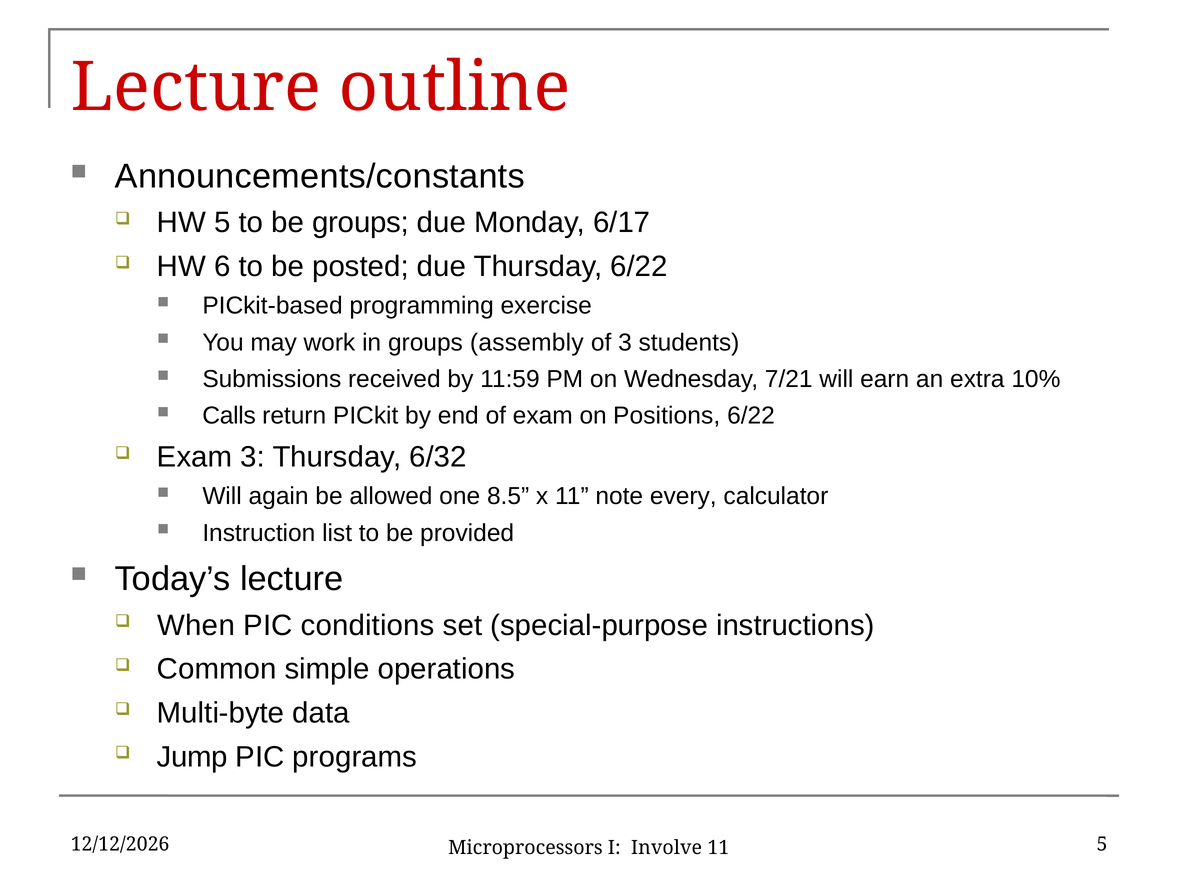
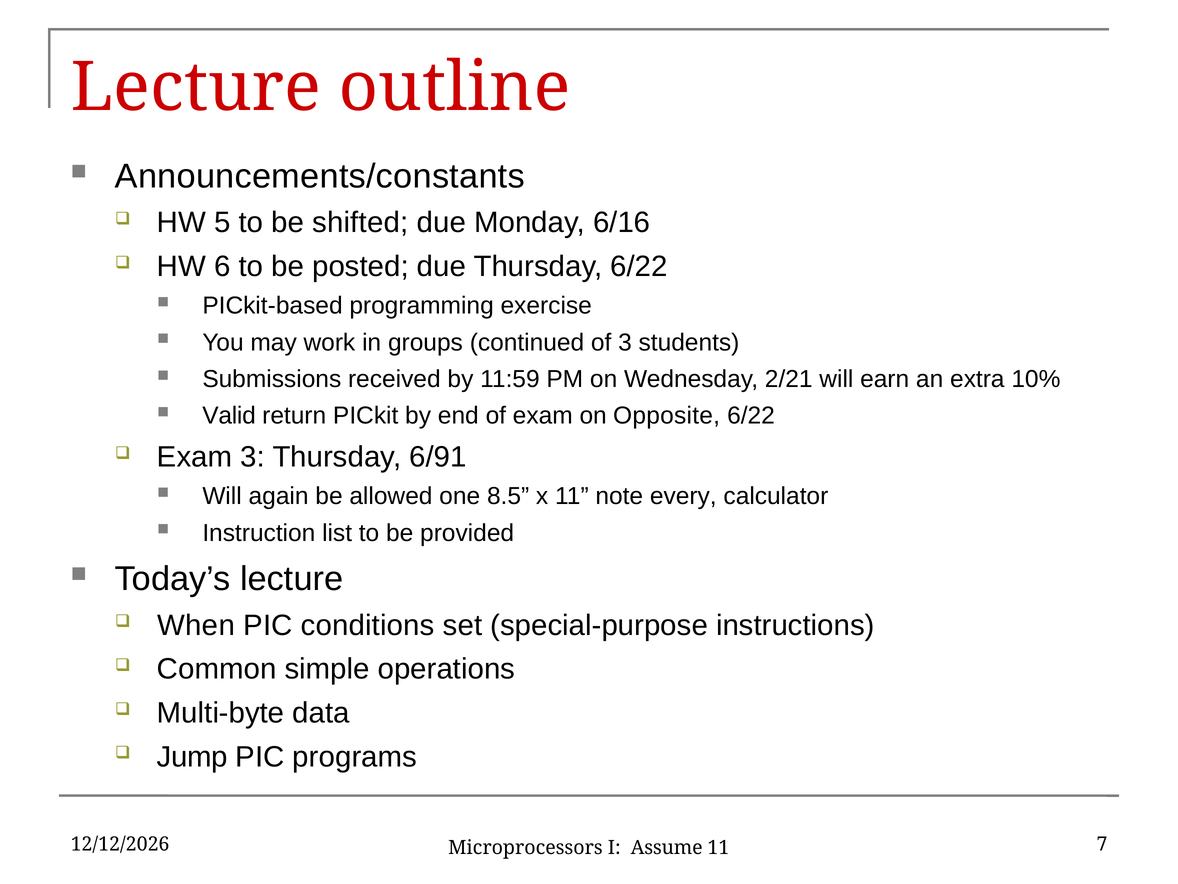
be groups: groups -> shifted (360, 223)
6/17: 6/17 -> 6/16 (622, 223)
assembly: assembly -> continued (527, 342)
7/21: 7/21 -> 2/21 (789, 379)
Calls: Calls -> Valid (229, 416)
Positions: Positions -> Opposite (667, 416)
6/32: 6/32 -> 6/91 (438, 457)
Involve: Involve -> Assume (667, 848)
11 5: 5 -> 7 (1102, 844)
